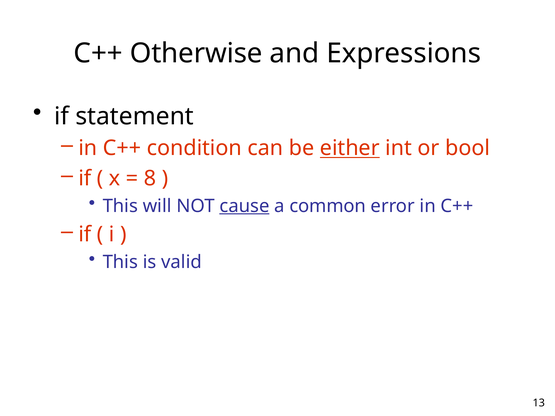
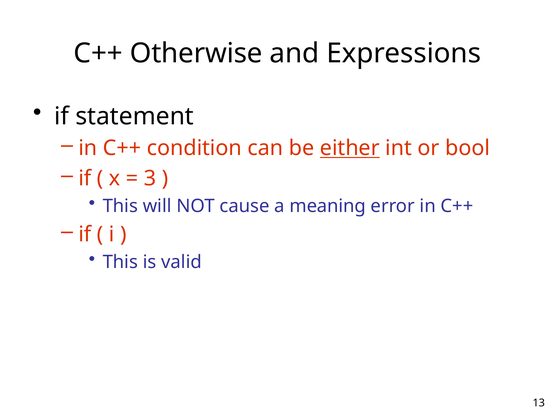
8: 8 -> 3 (150, 179)
cause underline: present -> none (244, 206)
common: common -> meaning (328, 206)
